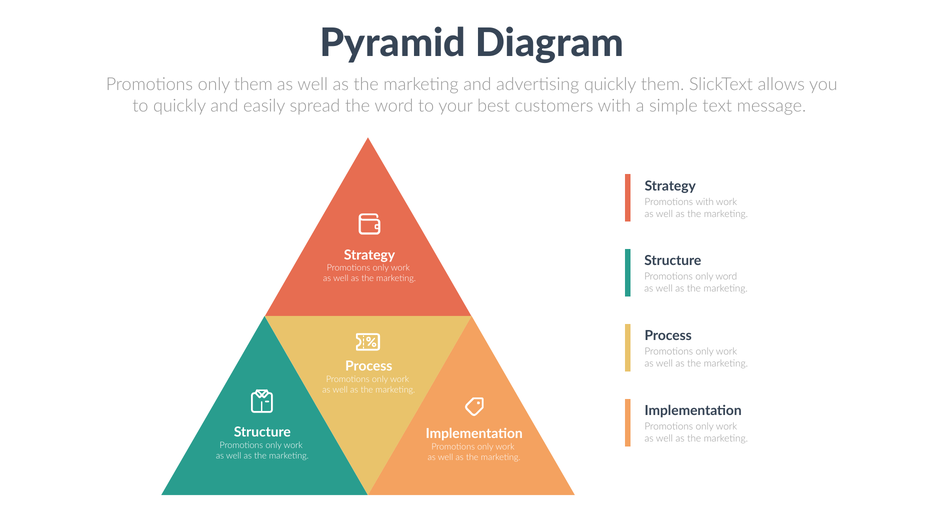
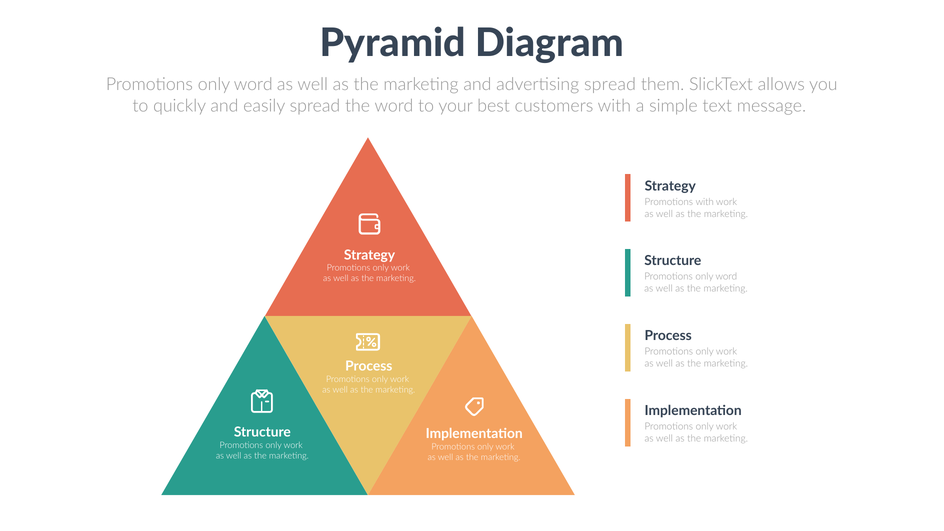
them: them -> word (253, 84)
advertising quickly: quickly -> spread (610, 84)
